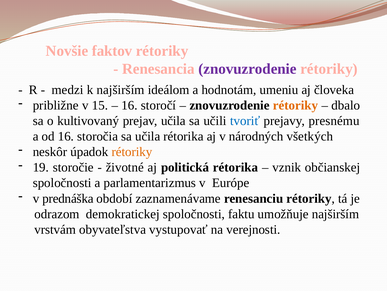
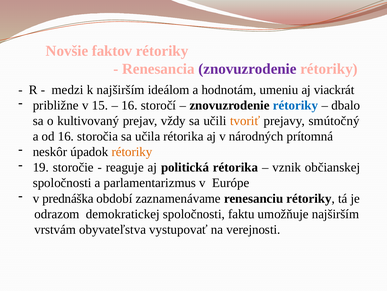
človeka: človeka -> viackrát (334, 90)
rétoriky colour: orange -> blue (296, 105)
prejav učila: učila -> vždy (173, 121)
tvoriť colour: blue -> orange (245, 121)
presnému: presnému -> smútočný (334, 121)
všetkých: všetkých -> prítomná (310, 136)
životné: životné -> reaguje (125, 167)
